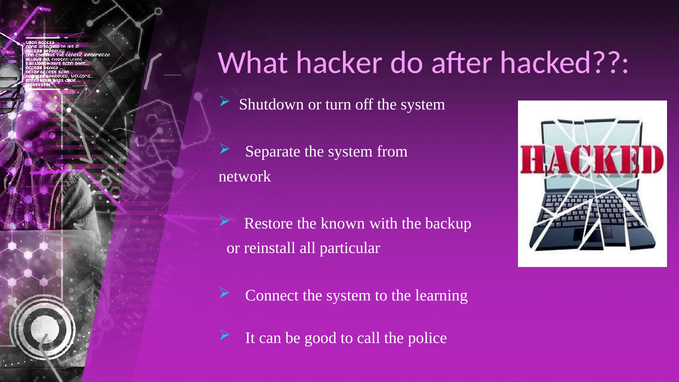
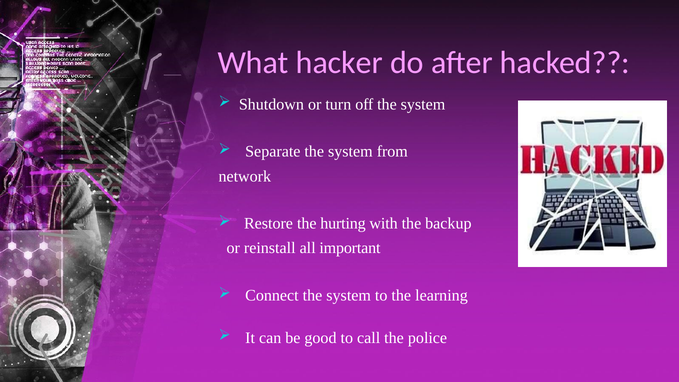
known: known -> hurting (343, 224)
particular: particular -> important (350, 248)
